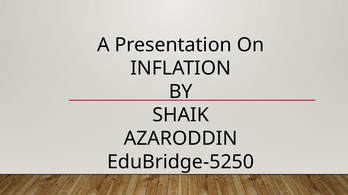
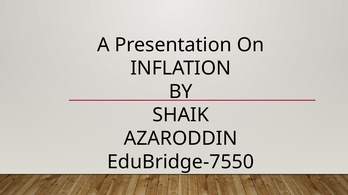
EduBridge-5250: EduBridge-5250 -> EduBridge-7550 (181, 162)
